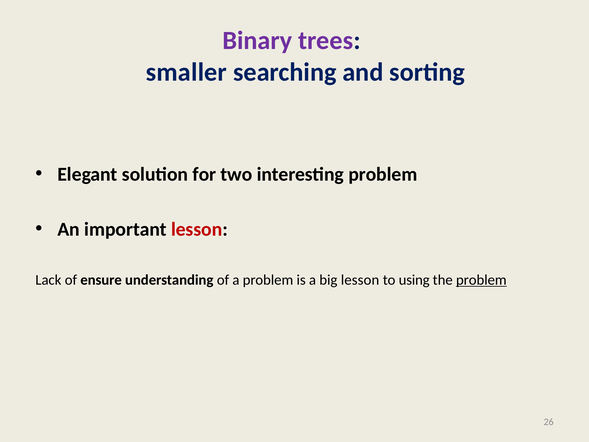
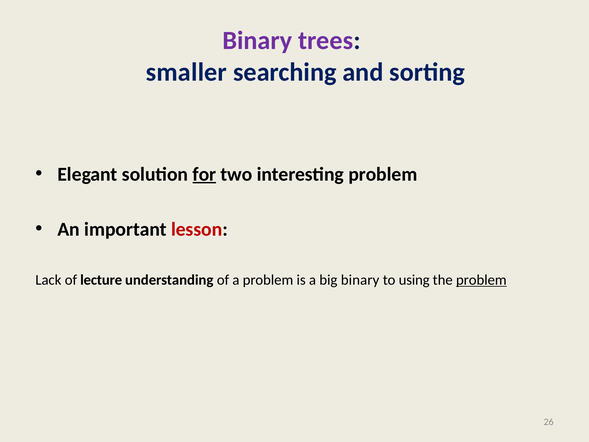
for underline: none -> present (204, 174)
ensure: ensure -> lecture (101, 280)
big lesson: lesson -> binary (360, 280)
